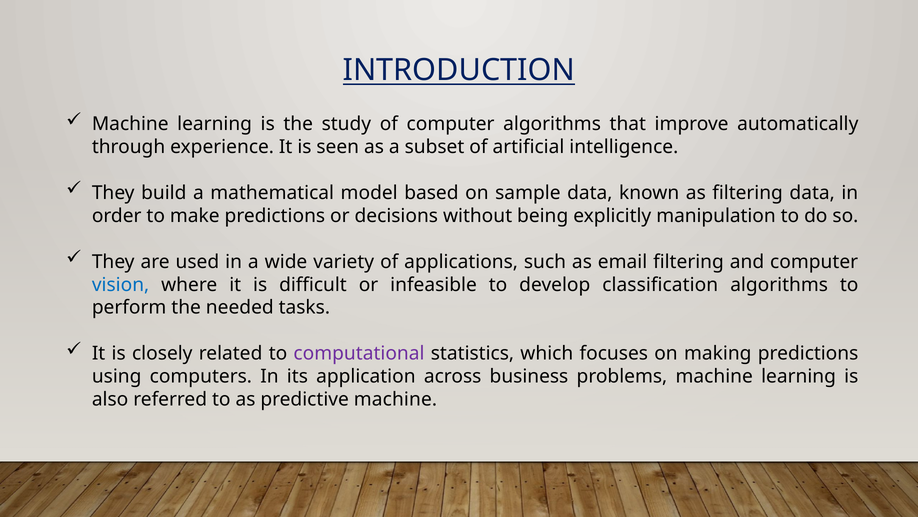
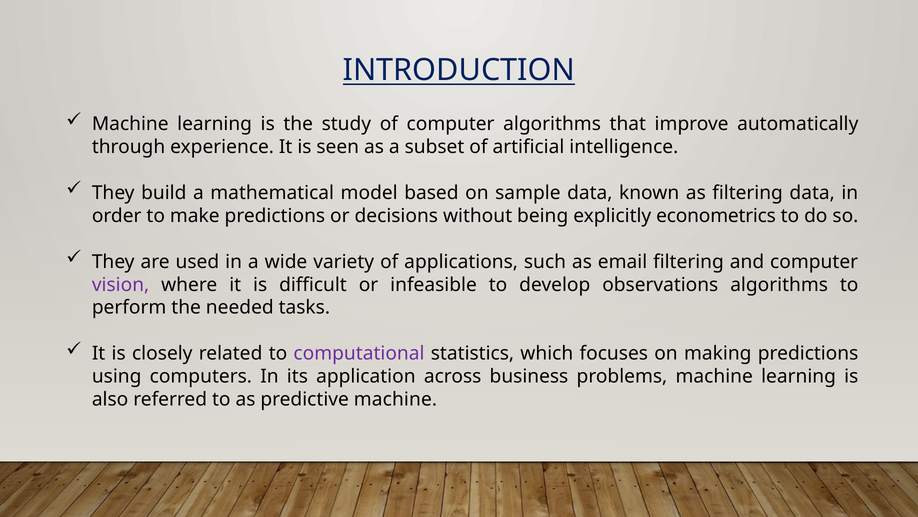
manipulation: manipulation -> econometrics (716, 215)
vision colour: blue -> purple (121, 284)
classification: classification -> observations (660, 284)
